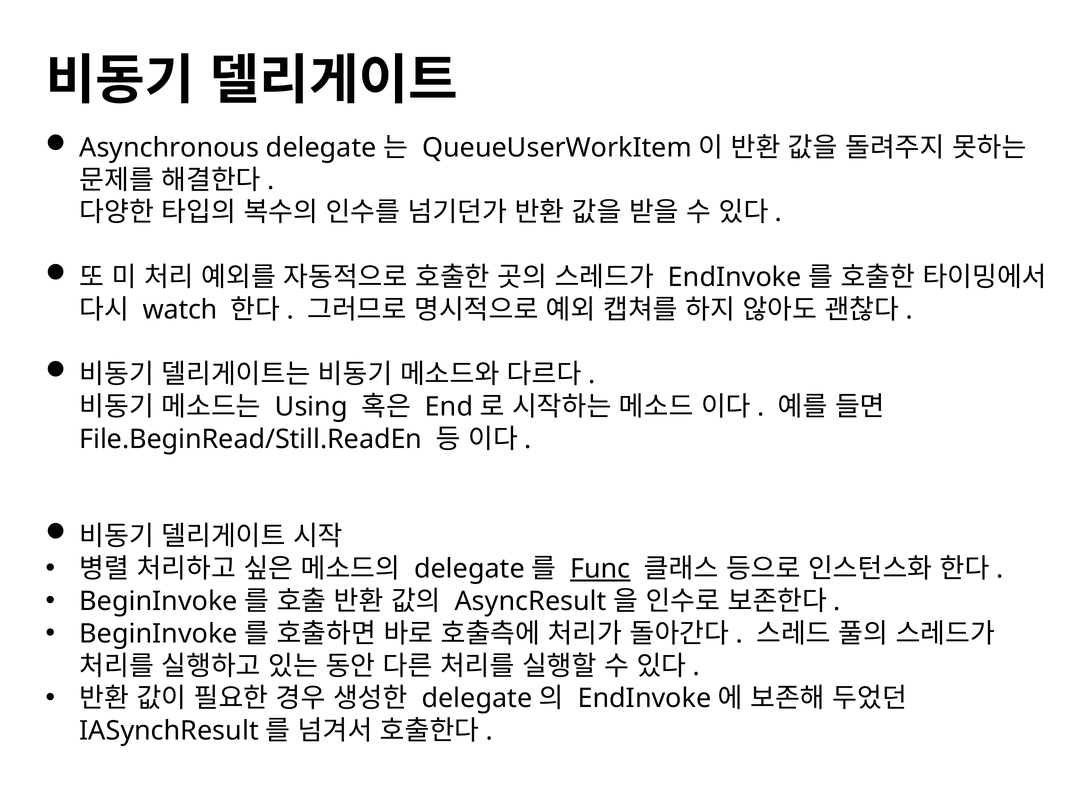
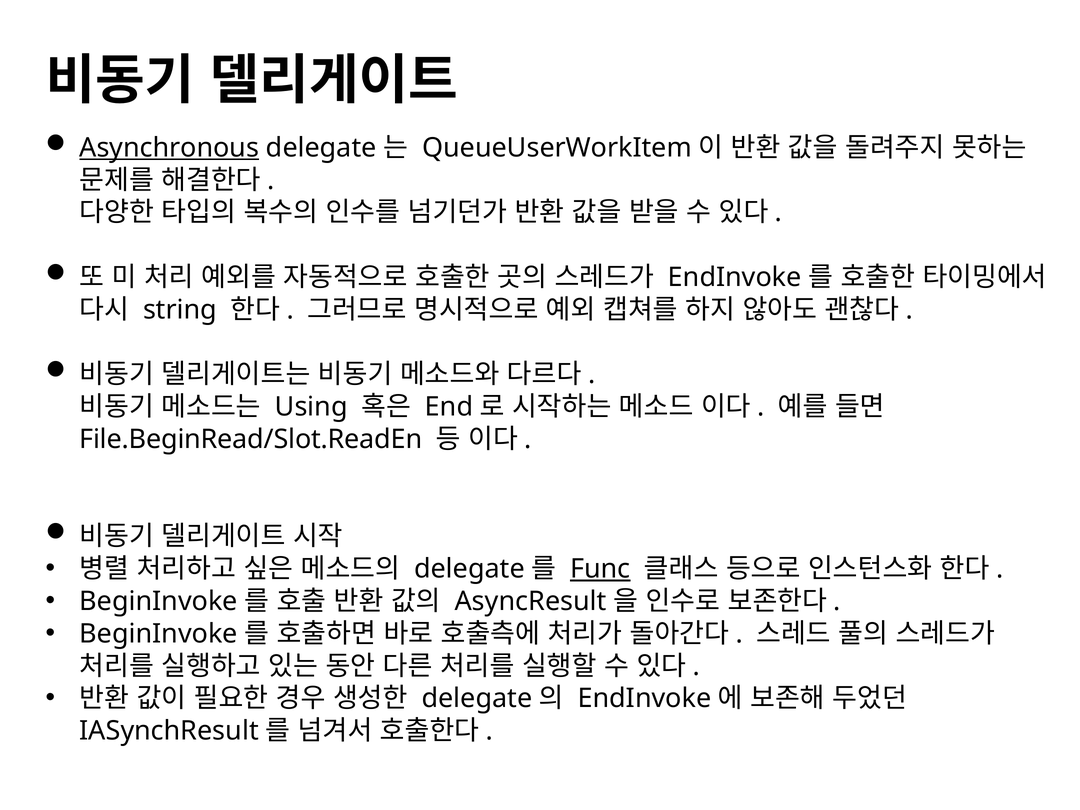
Asynchronous underline: none -> present (169, 148)
watch: watch -> string (180, 310)
File.BeginRead/Still.ReadEn: File.BeginRead/Still.ReadEn -> File.BeginRead/Slot.ReadEn (251, 439)
